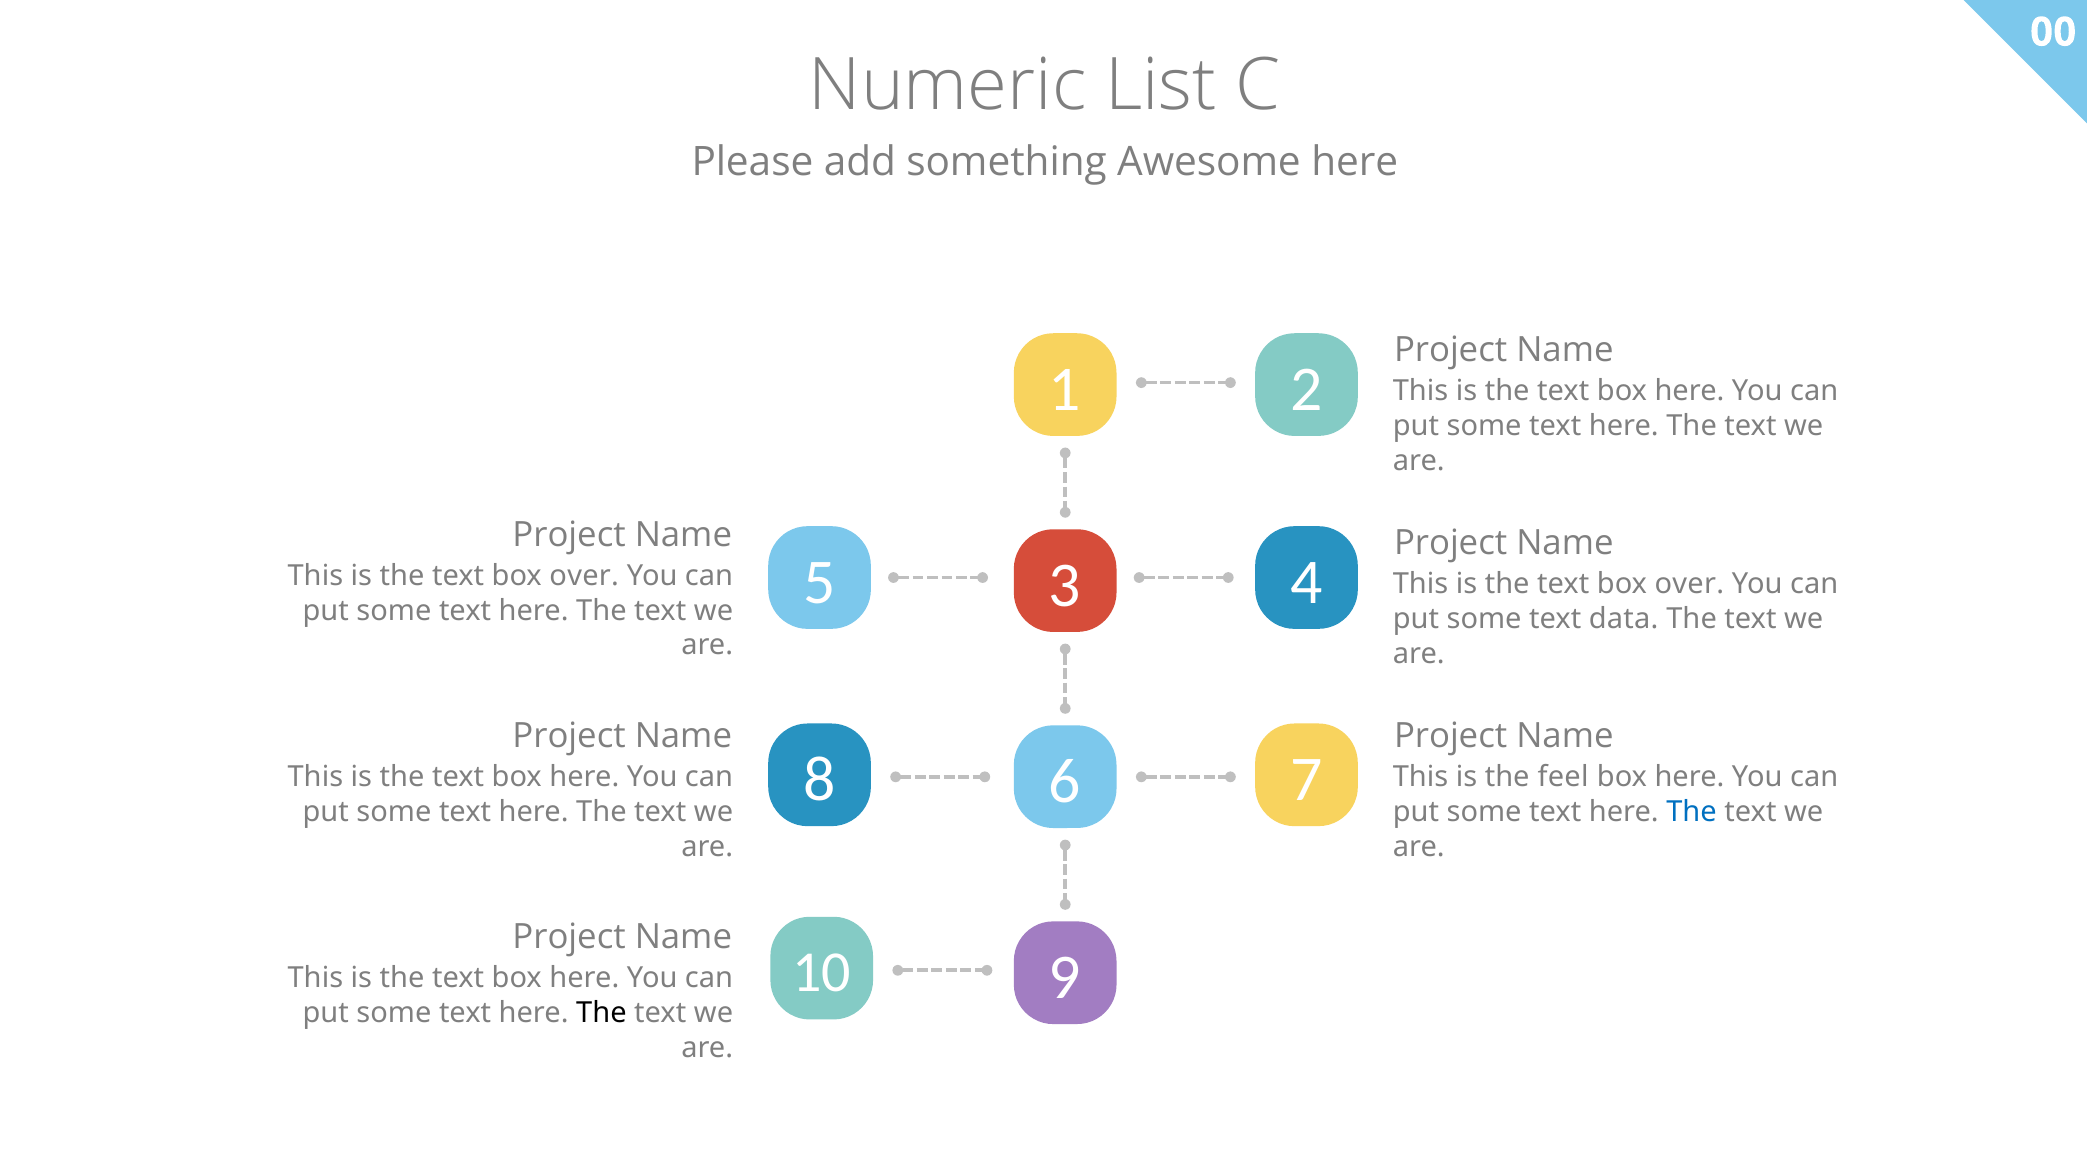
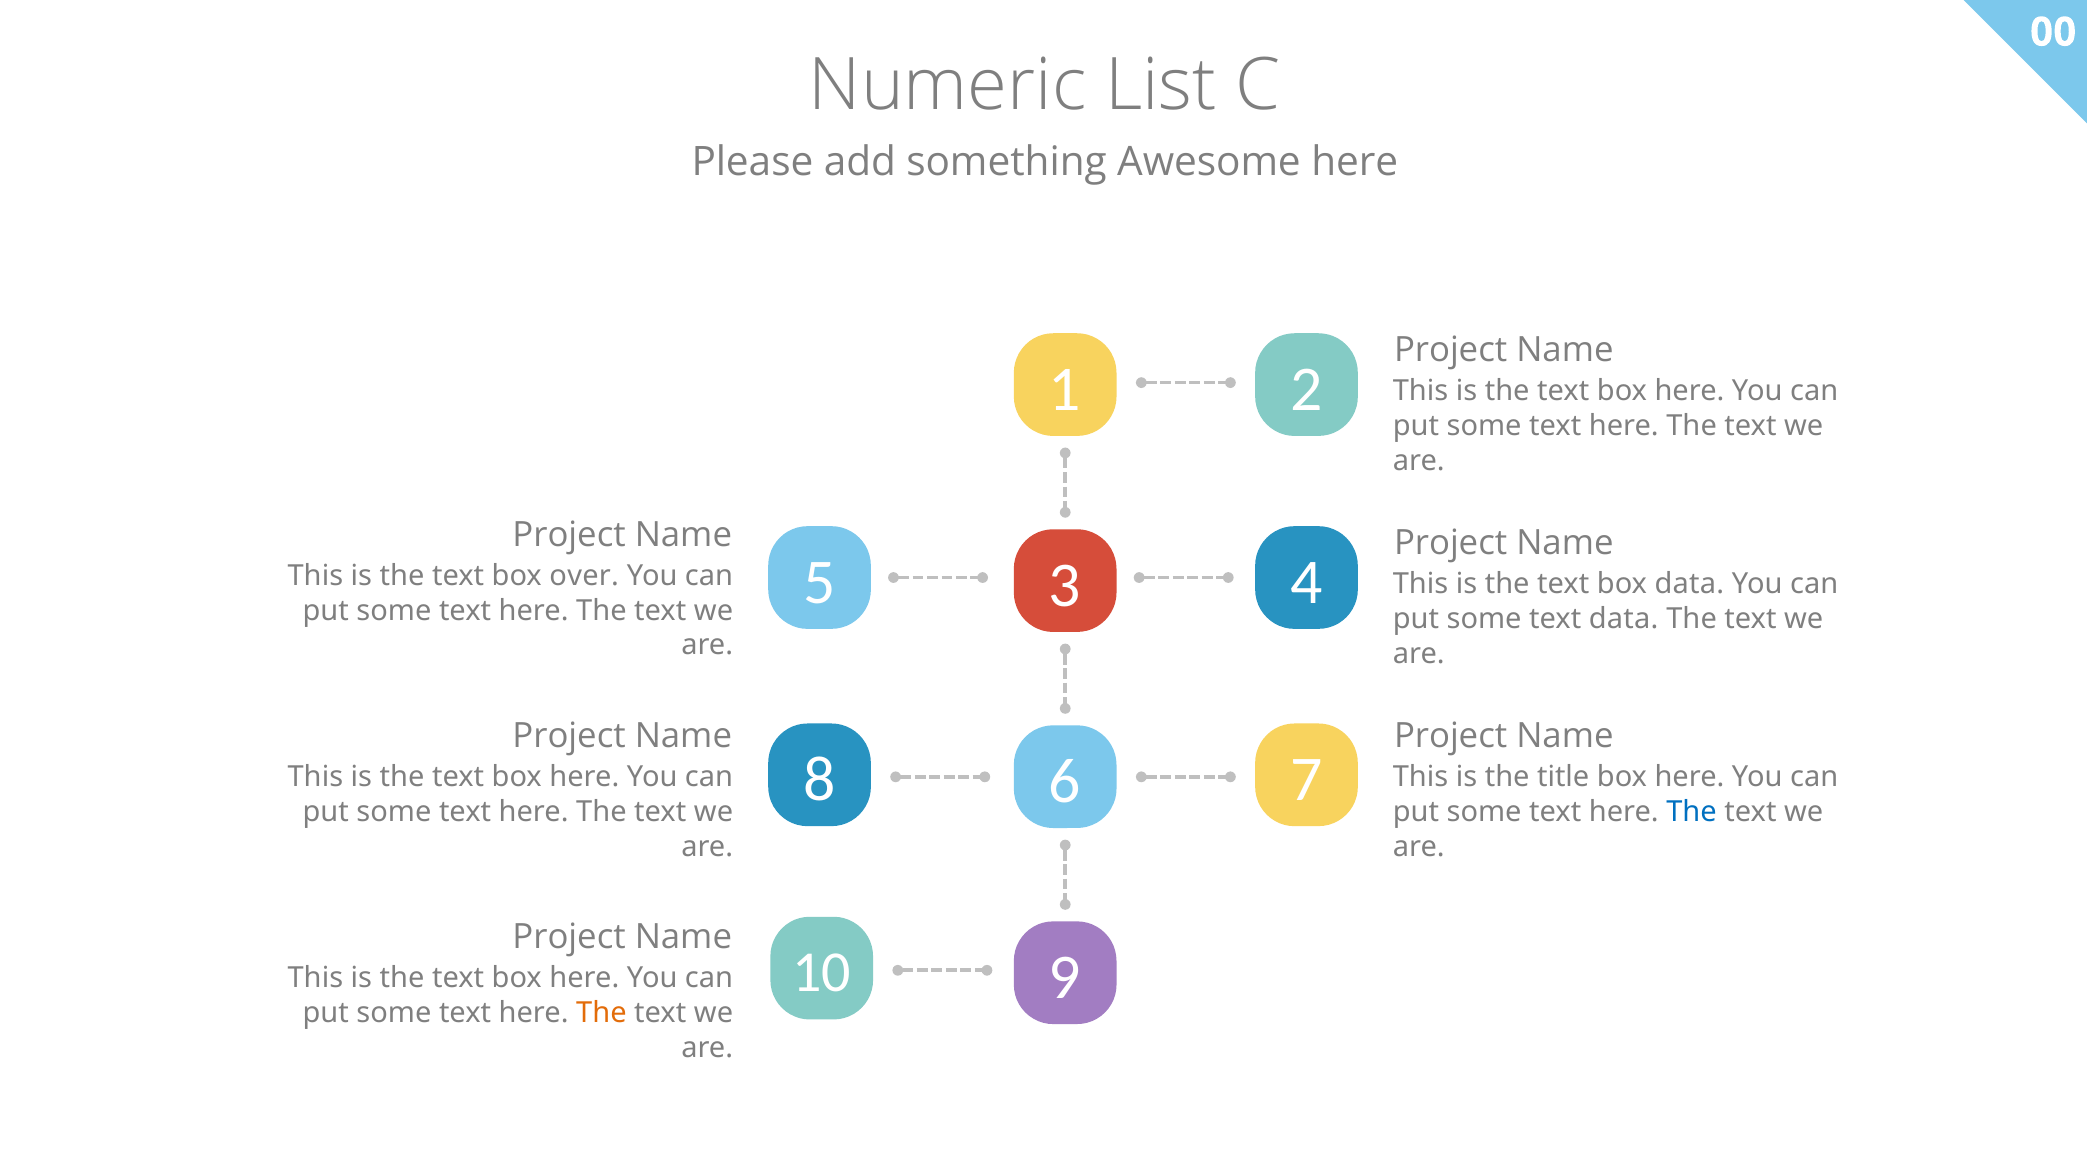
over: over -> data (1689, 584)
feel: feel -> title (1563, 777)
The colour: black -> orange (601, 1013)
